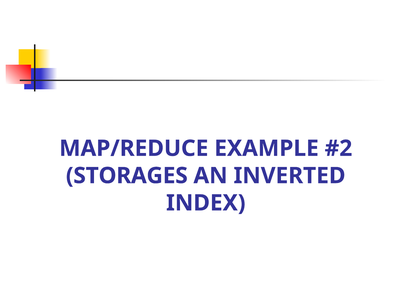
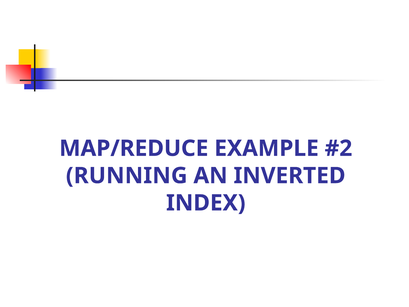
STORAGES: STORAGES -> RUNNING (127, 176)
